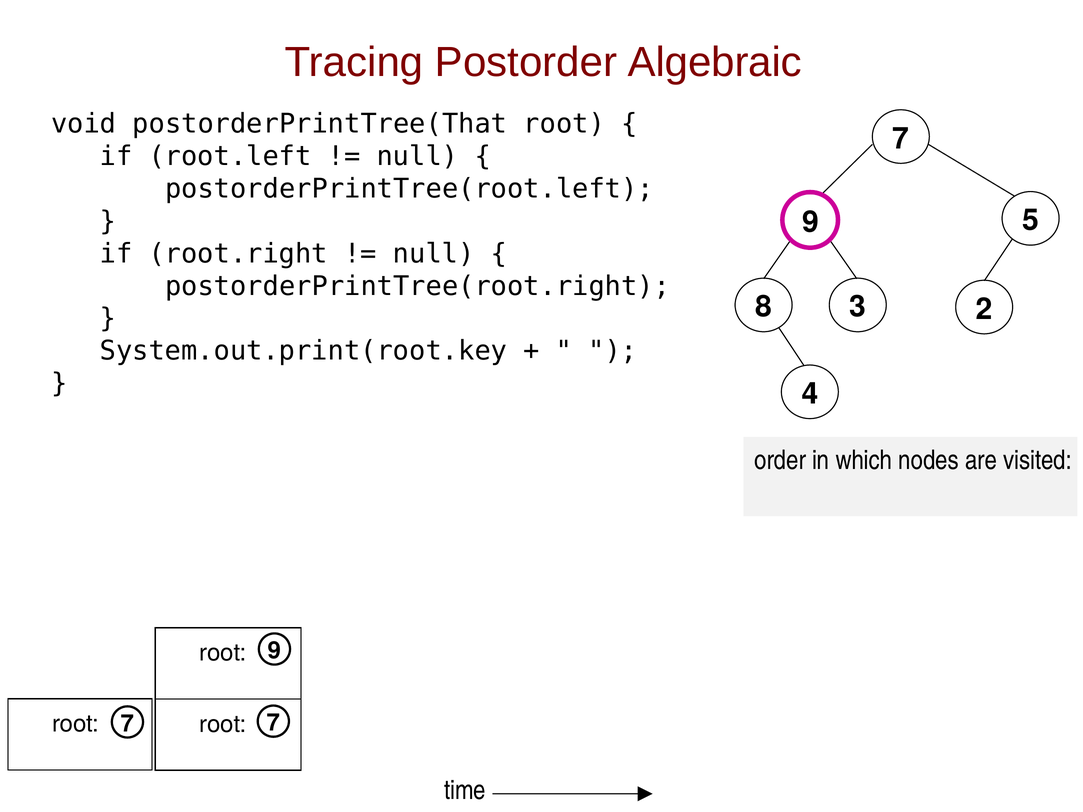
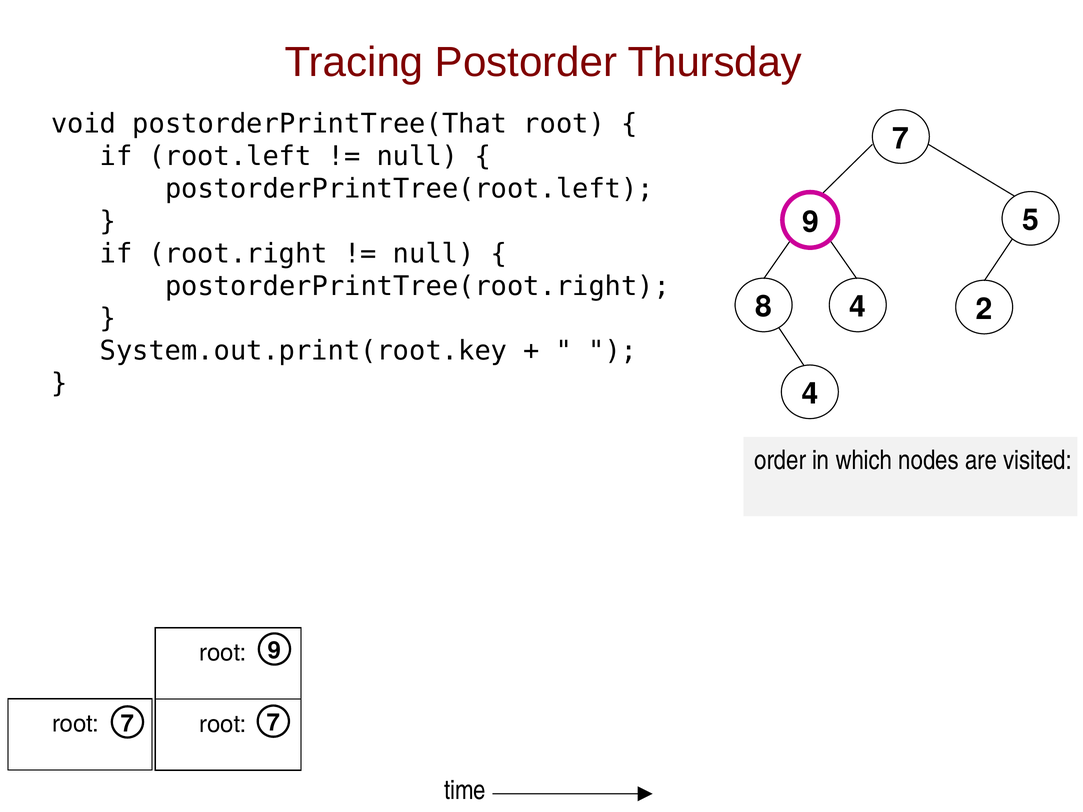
Algebraic: Algebraic -> Thursday (715, 62)
8 3: 3 -> 4 (858, 307)
